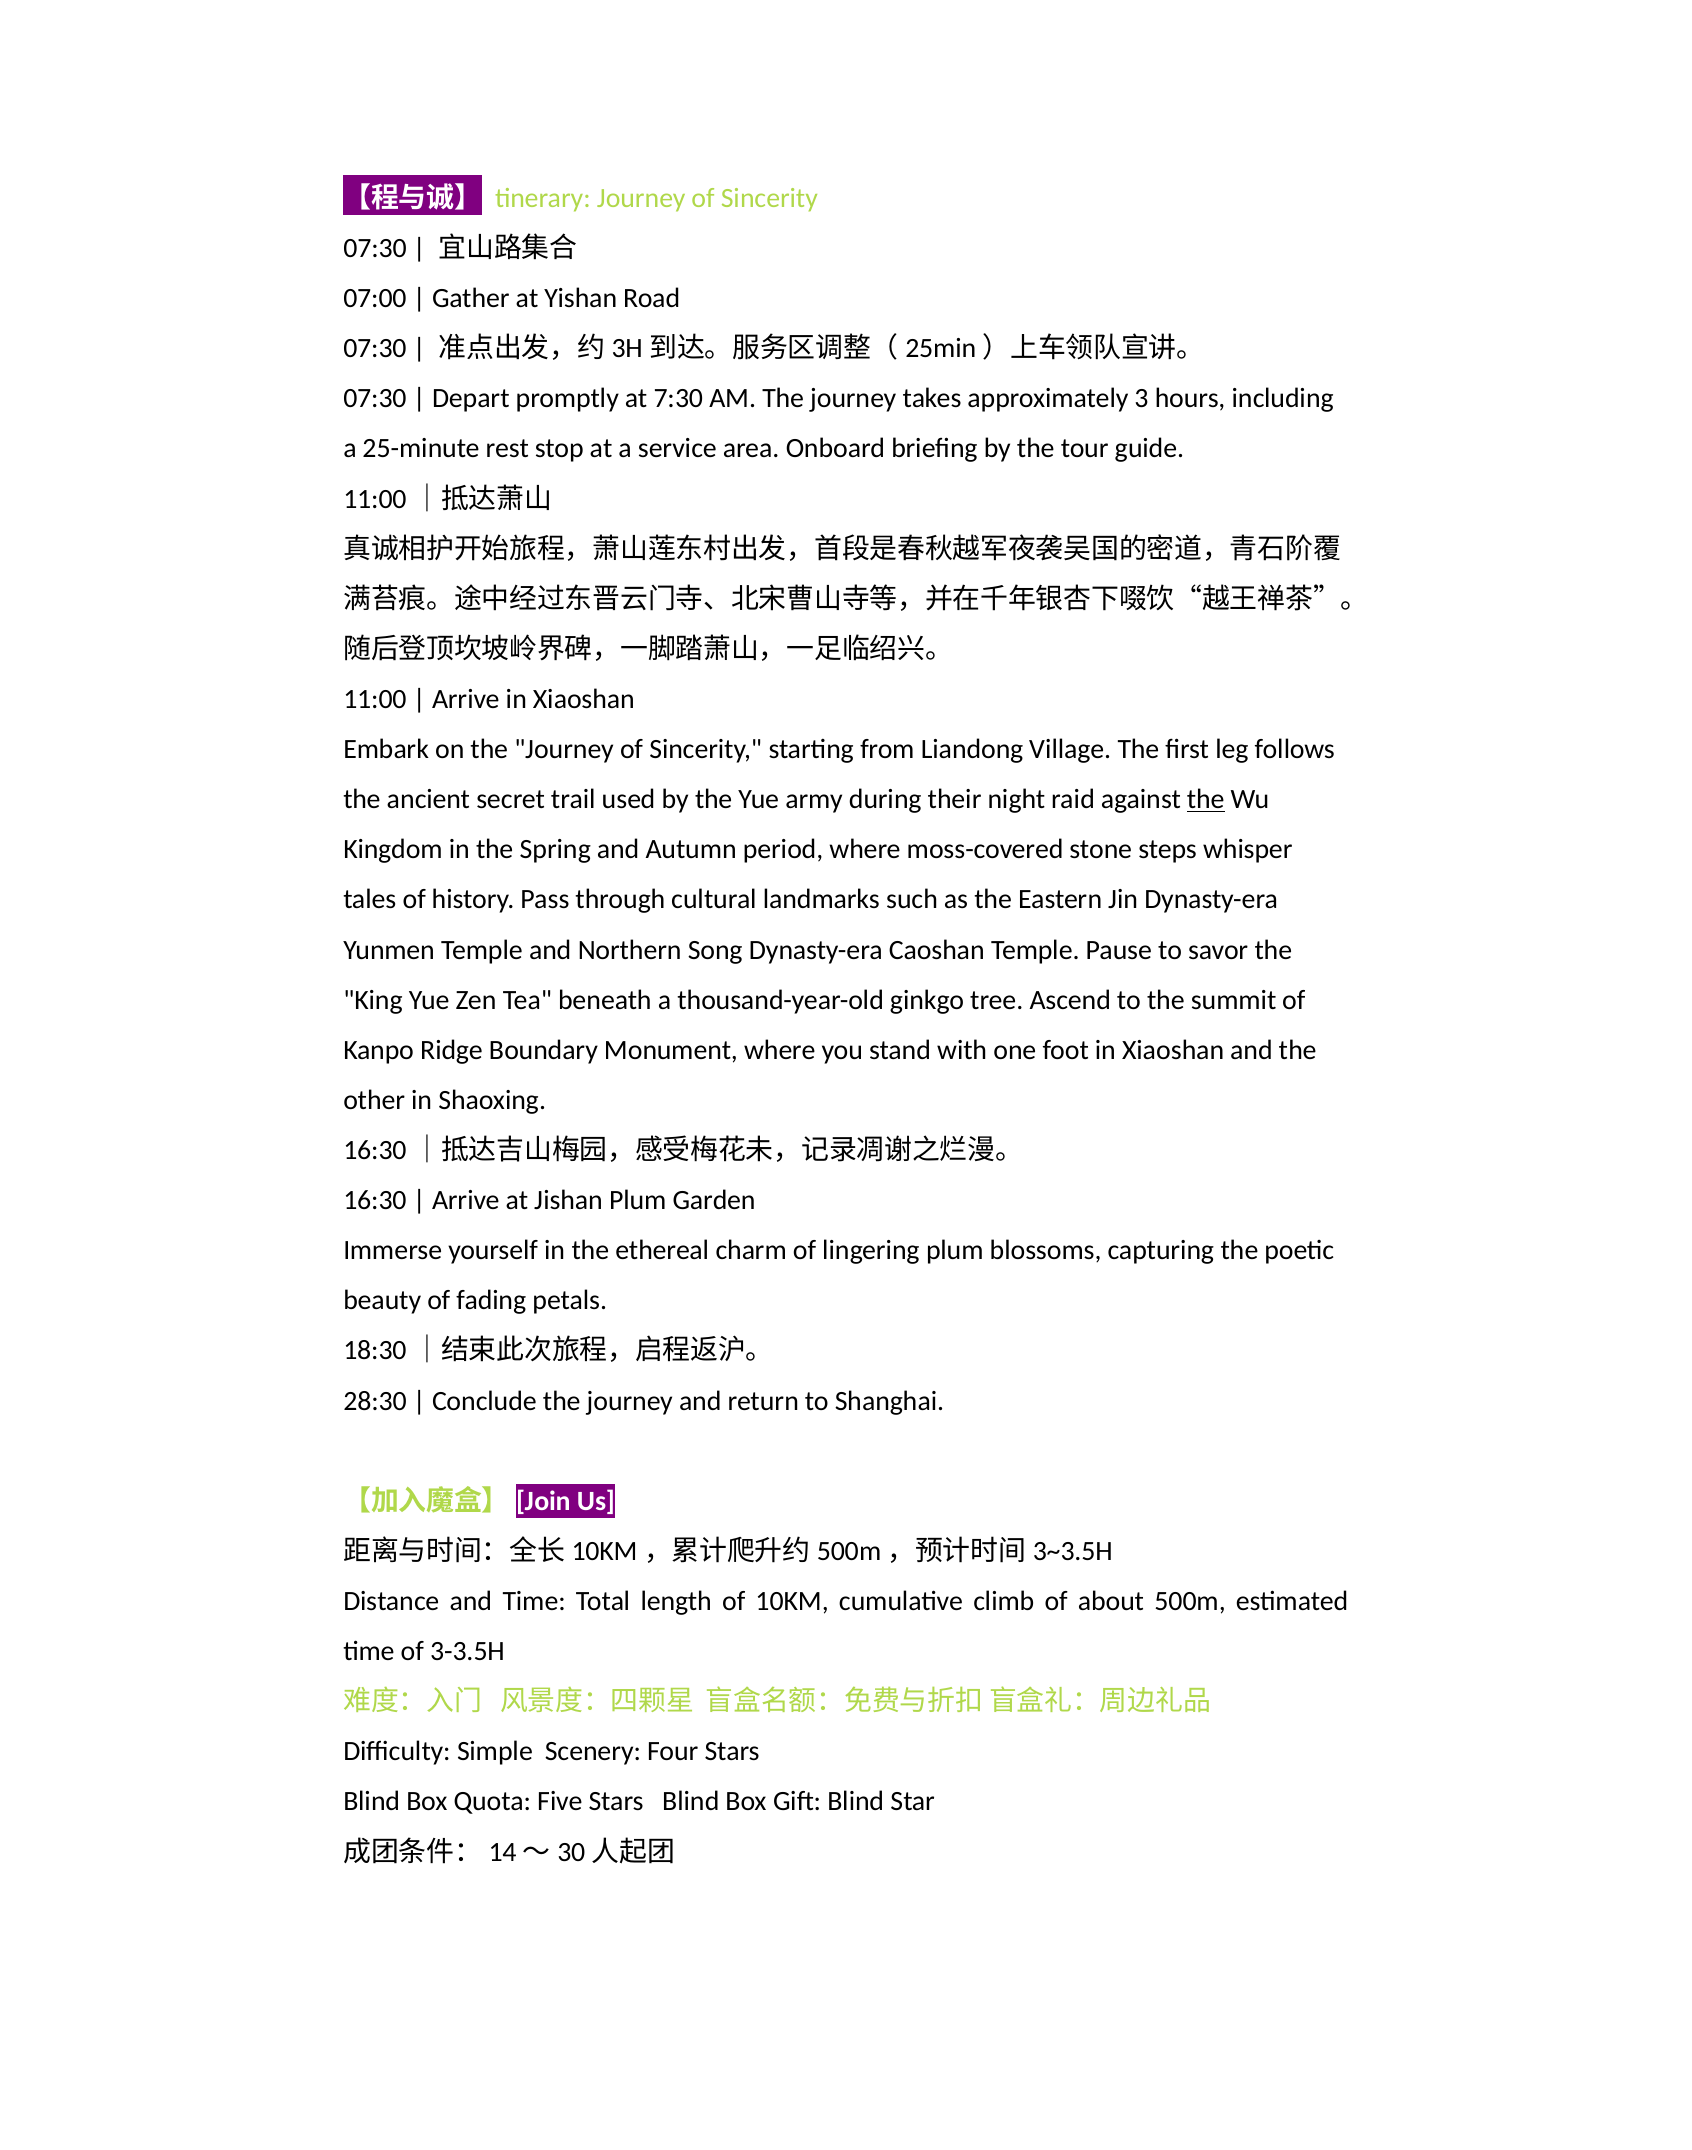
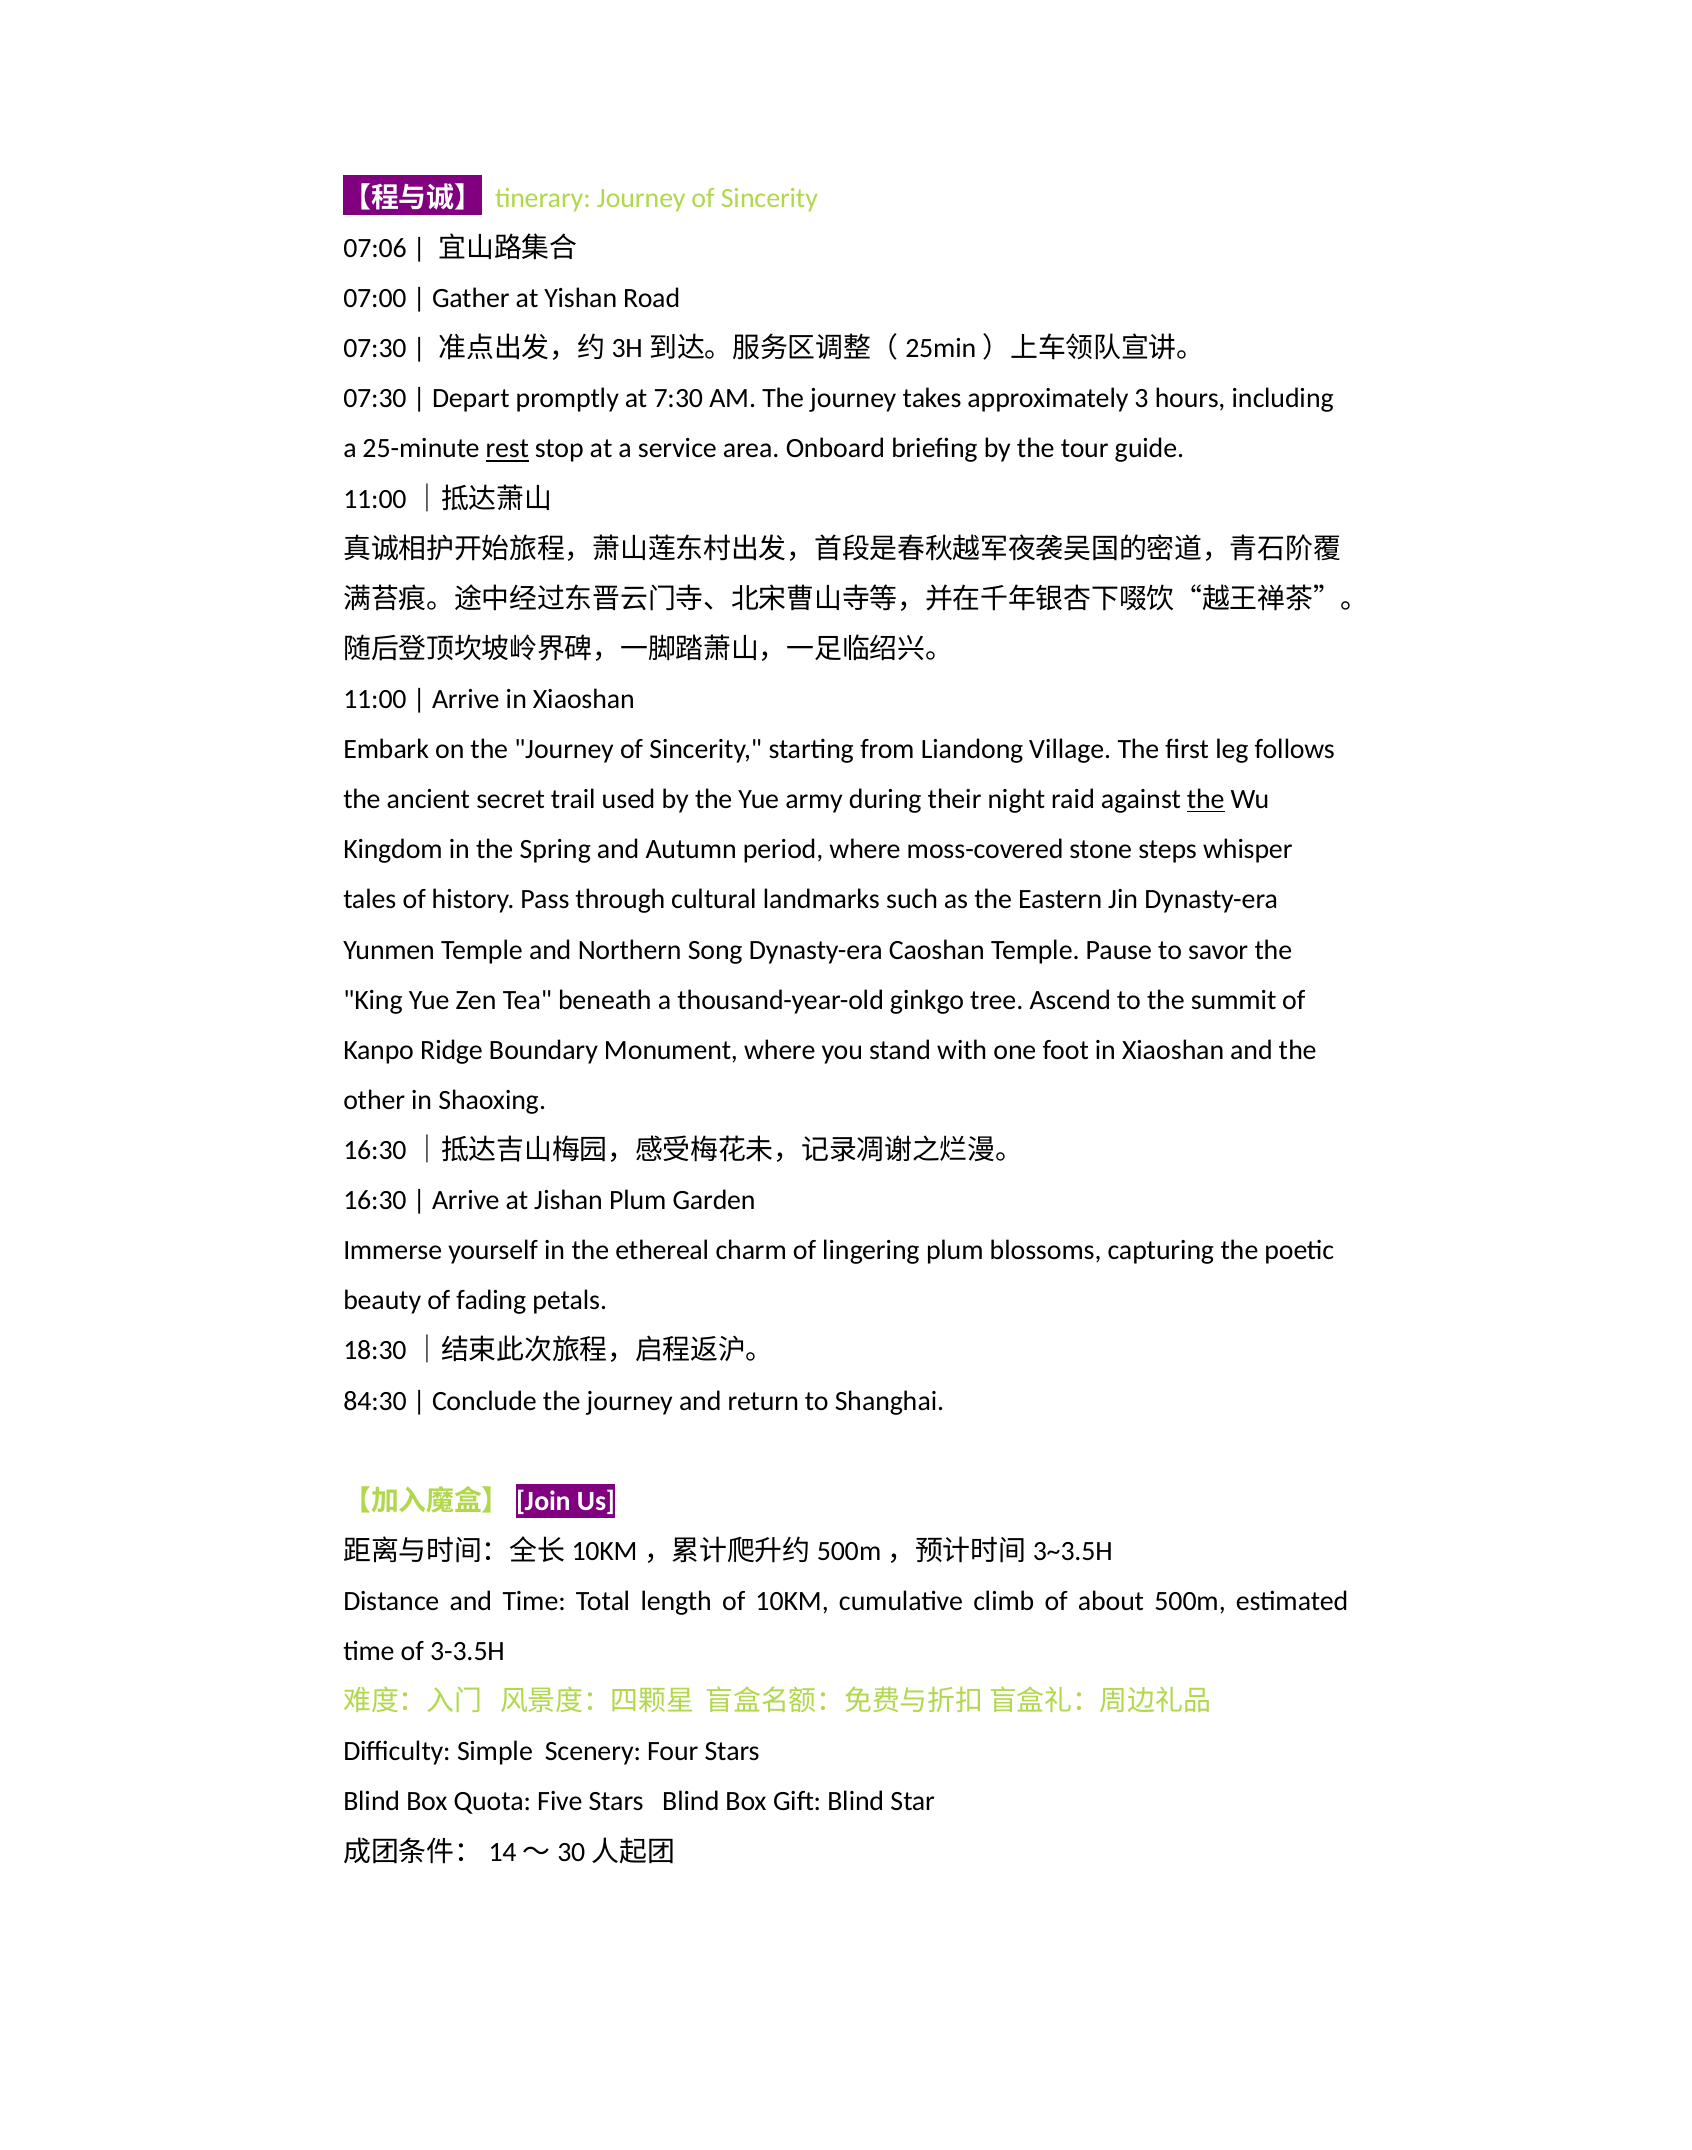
07:30: 07:30 -> 07:06 (375, 248)
rest underline: none -> present (507, 449)
28:30: 28:30 -> 84:30 (375, 1400)
